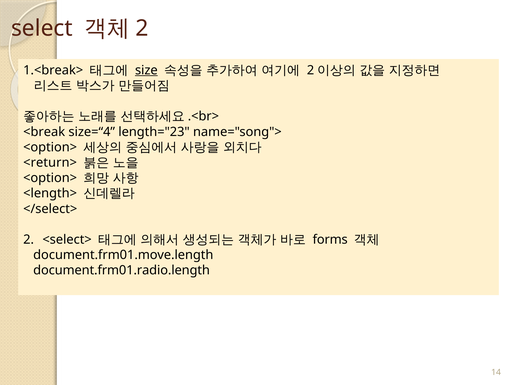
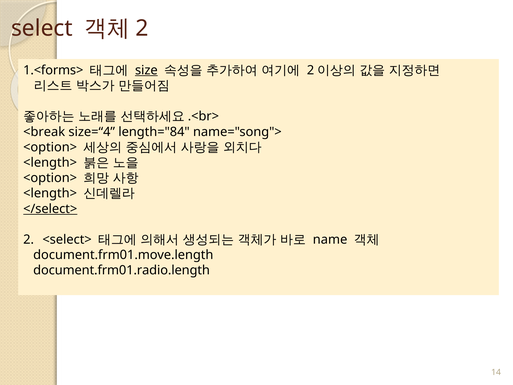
1.<break>: 1.<break> -> 1.<forms> (53, 70)
length="23: length="23 -> length="84 (154, 132)
<return>: <return> -> <length> (50, 162)
</select> underline: none -> present (50, 209)
forms: forms -> name (330, 239)
